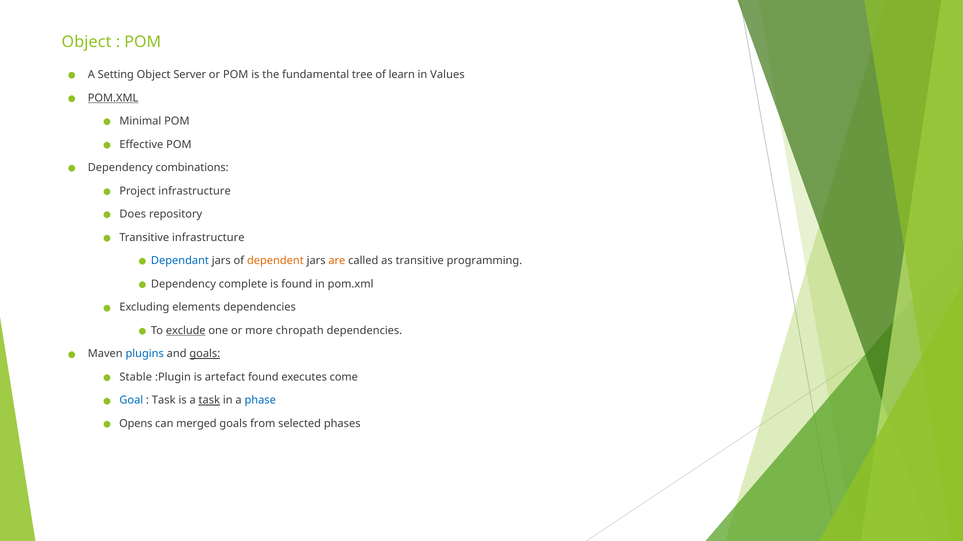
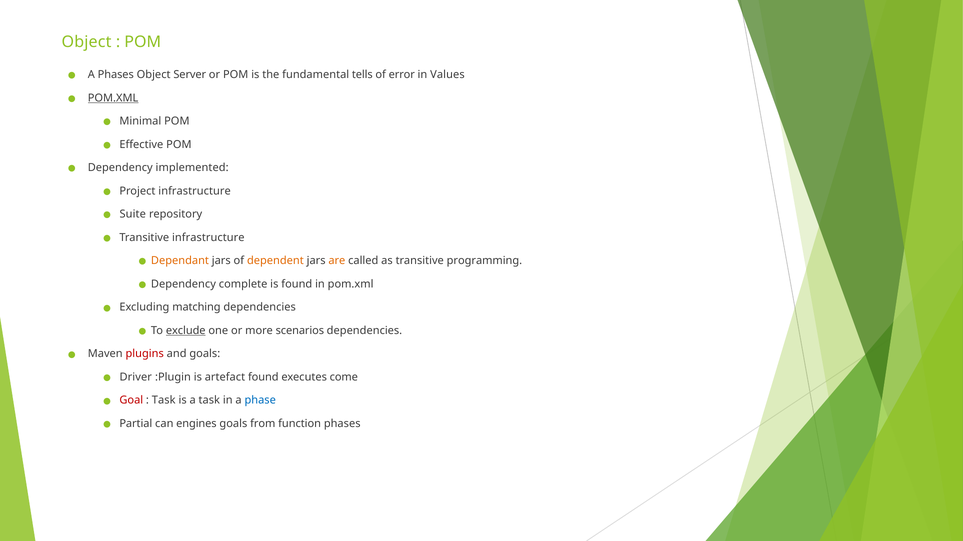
A Setting: Setting -> Phases (116, 75)
tree: tree -> tells (362, 75)
learn: learn -> error (402, 75)
combinations: combinations -> implemented (192, 168)
Does: Does -> Suite (133, 215)
Dependant colour: blue -> orange (180, 261)
elements: elements -> matching (196, 308)
chropath: chropath -> scenarios (300, 331)
plugins colour: blue -> red (145, 354)
goals underline: present -> none (205, 354)
Stable: Stable -> Driver (136, 378)
Goal colour: blue -> red (131, 401)
task underline: present -> none (209, 401)
Opens: Opens -> Partial (136, 424)
merged: merged -> engines (196, 424)
selected: selected -> function (300, 424)
